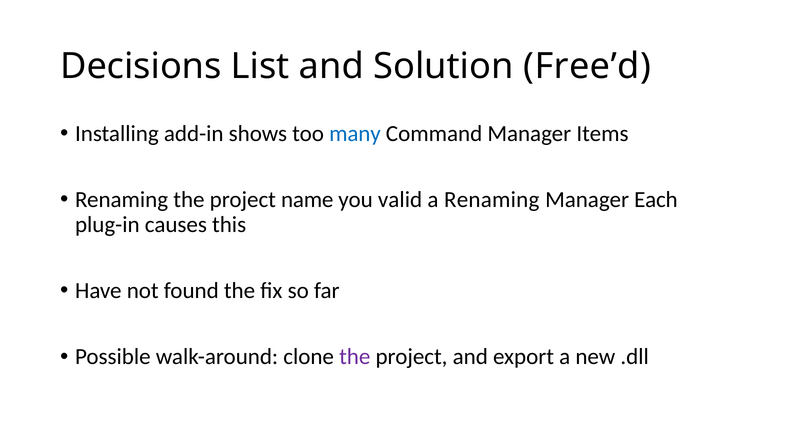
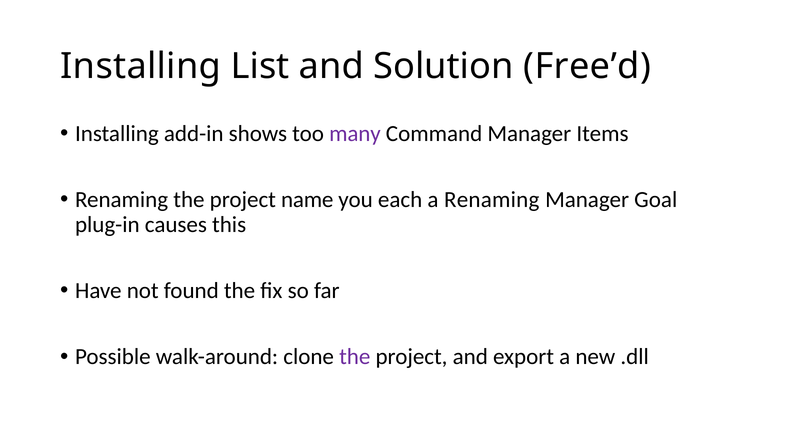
Decisions: Decisions -> Installing (141, 66)
many colour: blue -> purple (355, 134)
valid: valid -> each (400, 200)
Each: Each -> Goal (656, 200)
